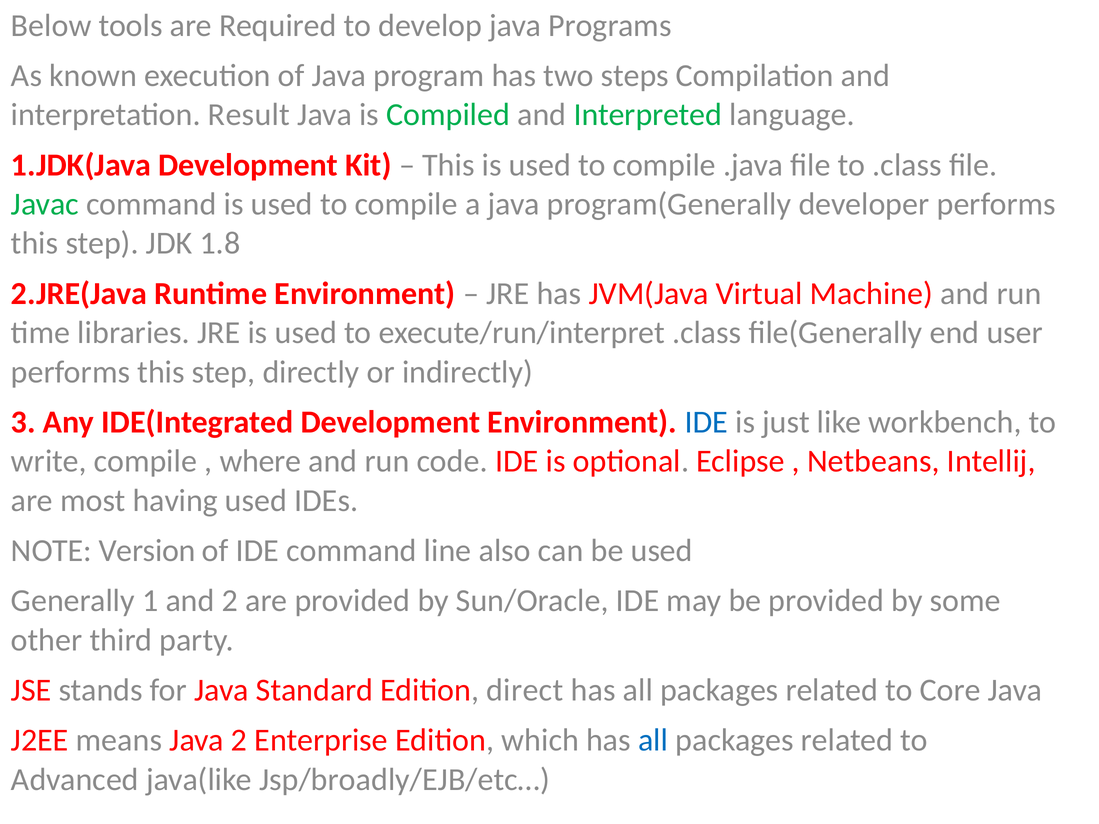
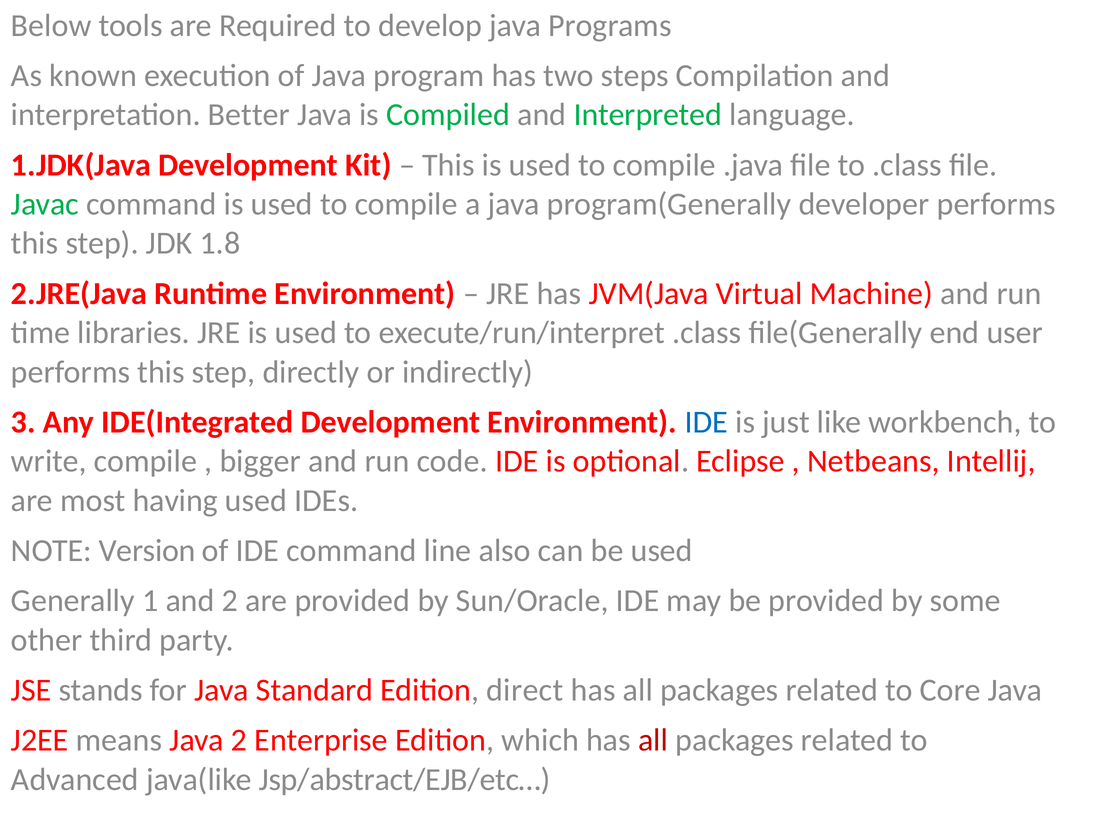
Result: Result -> Better (249, 115)
where: where -> bigger (260, 461)
all colour: blue -> red (653, 741)
Jsp/broadly/EJB/etc…: Jsp/broadly/EJB/etc… -> Jsp/abstract/EJB/etc… (405, 780)
